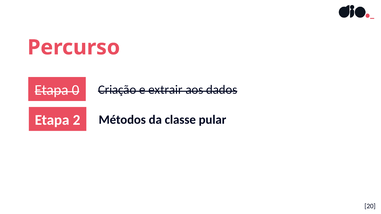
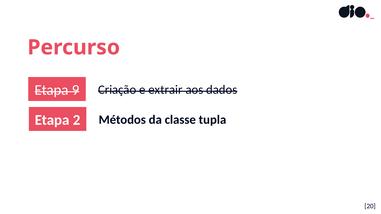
0: 0 -> 9 (76, 90)
pular: pular -> tupla (212, 120)
